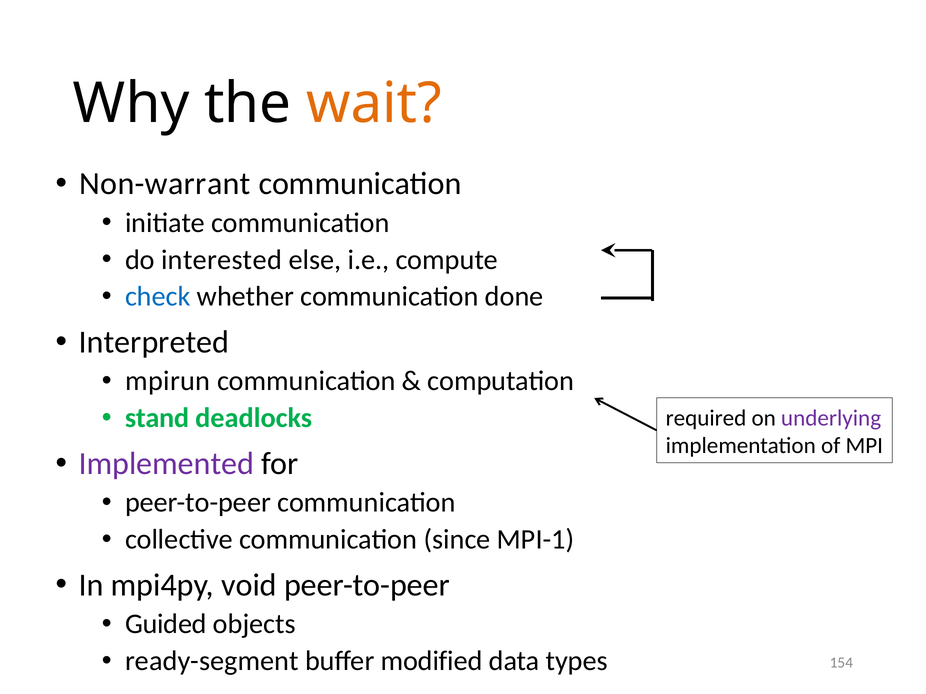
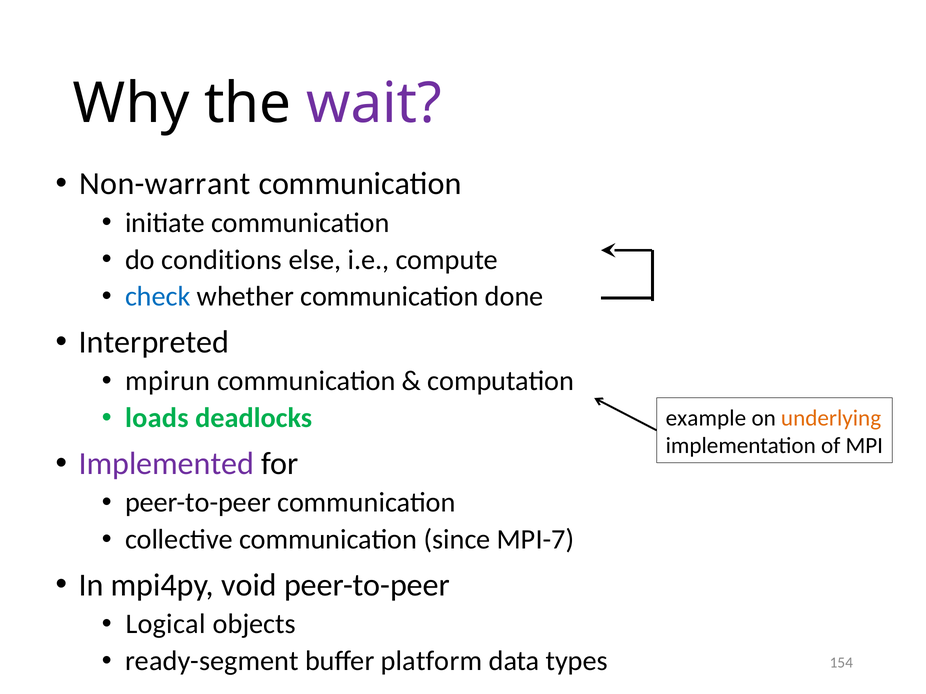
wait colour: orange -> purple (374, 104)
interested: interested -> conditions (222, 260)
stand: stand -> loads (157, 418)
required: required -> example (706, 418)
underlying colour: purple -> orange (831, 418)
MPI-1: MPI-1 -> MPI-7 (536, 540)
Guided: Guided -> Logical (166, 624)
modified: modified -> platform (431, 661)
